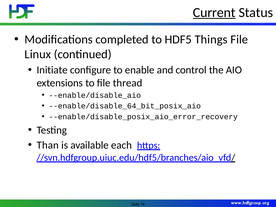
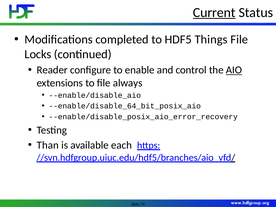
Linux: Linux -> Locks (38, 54)
Initiate: Initiate -> Reader (52, 70)
AIO underline: none -> present (234, 70)
thread: thread -> always (128, 83)
